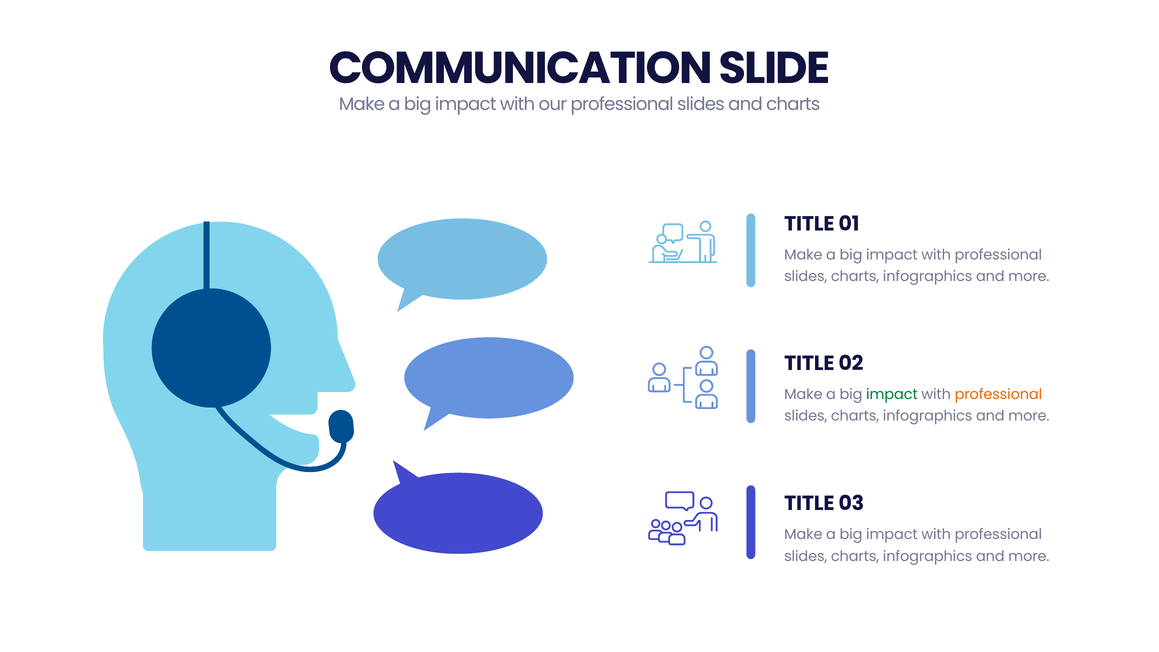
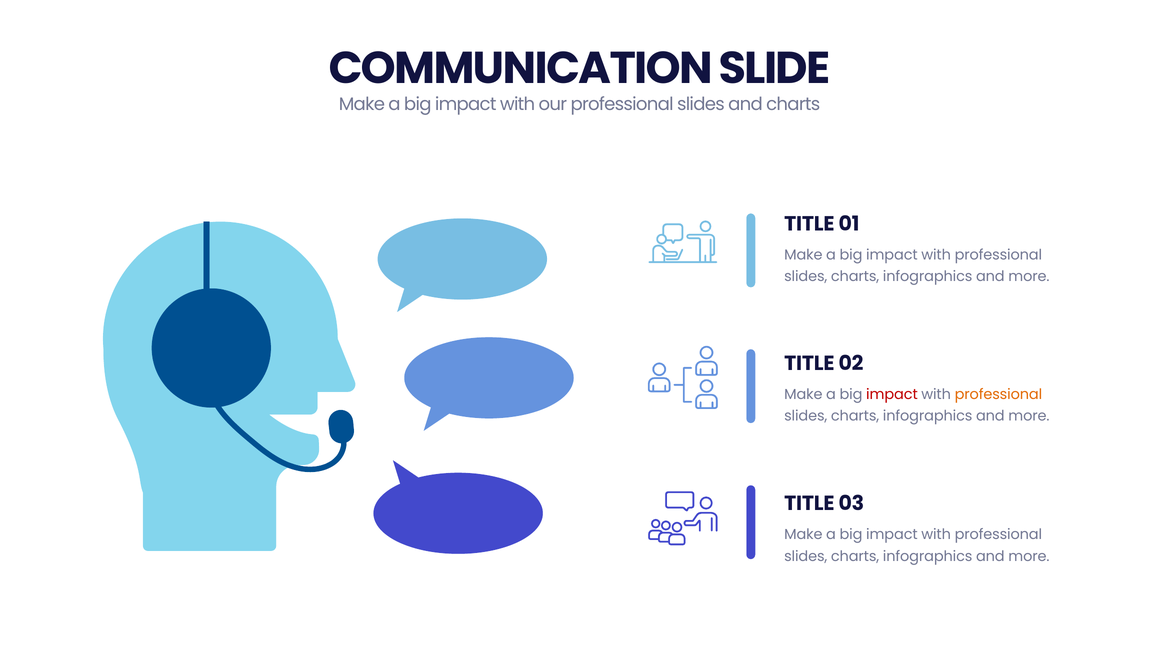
impact colour: green -> red (892, 394)
